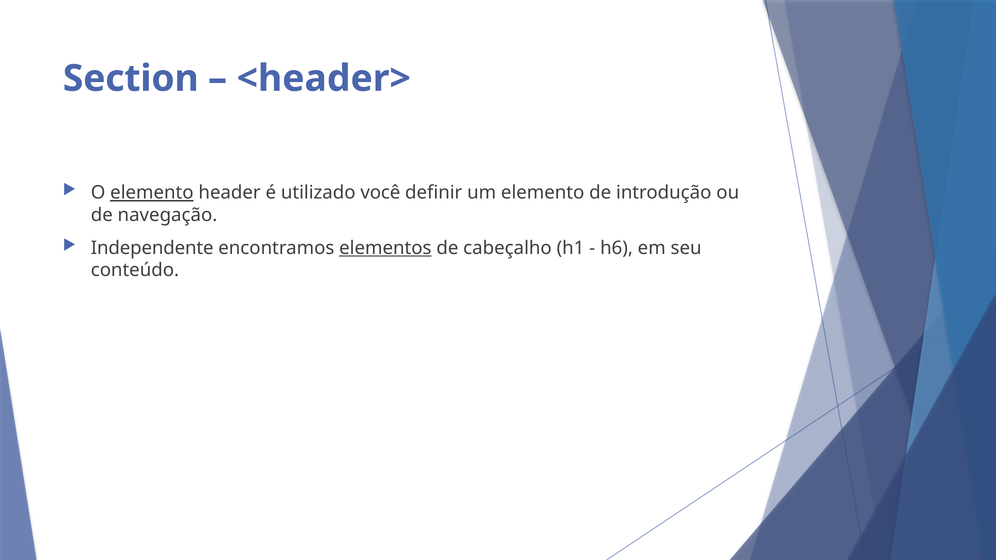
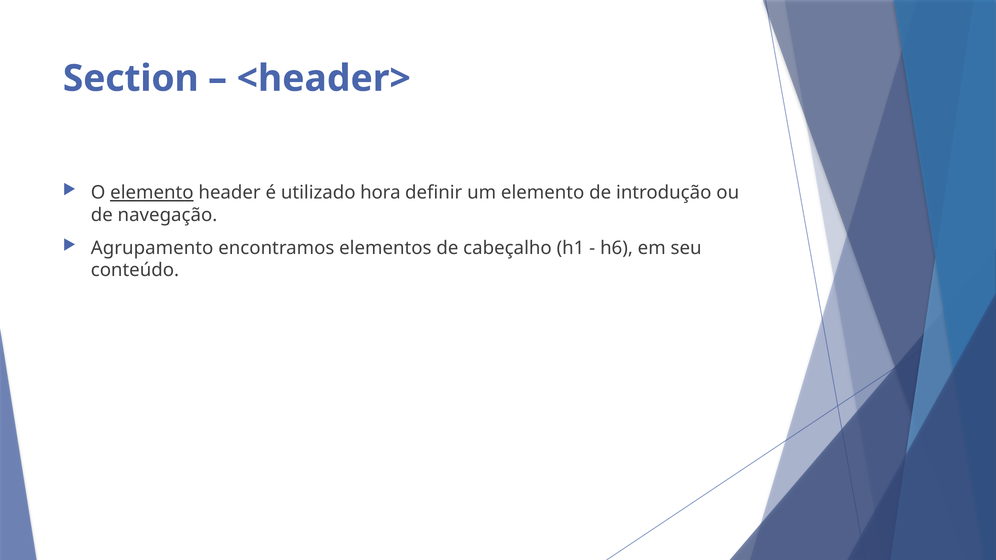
você: você -> hora (380, 193)
Independente: Independente -> Agrupamento (152, 248)
elementos underline: present -> none (385, 248)
